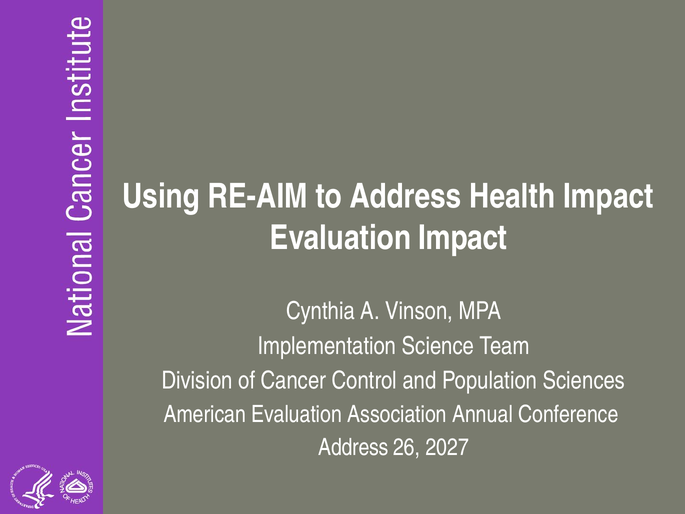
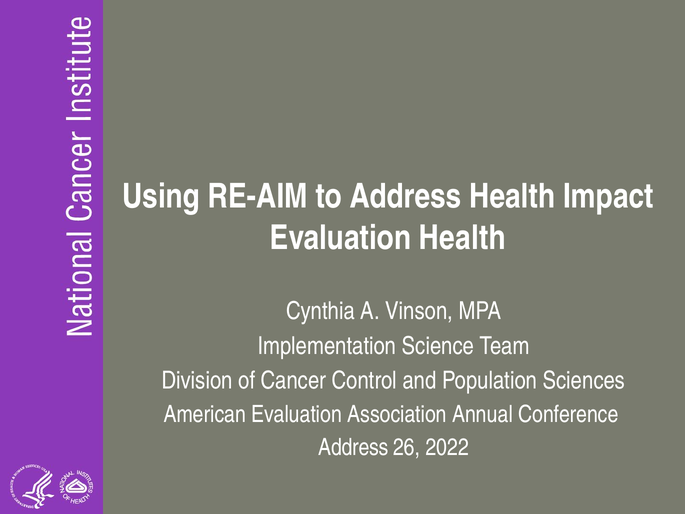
Evaluation Impact: Impact -> Health (463, 238)
2027: 2027 -> 2022 (447, 447)
